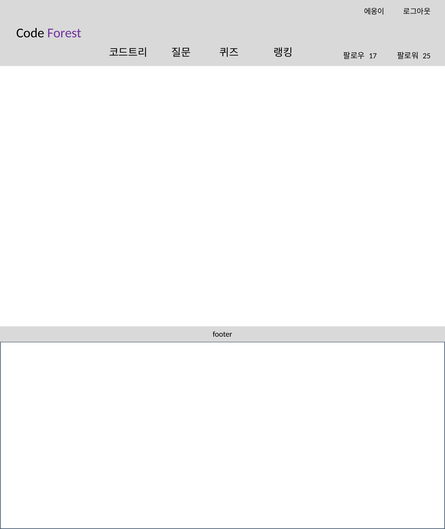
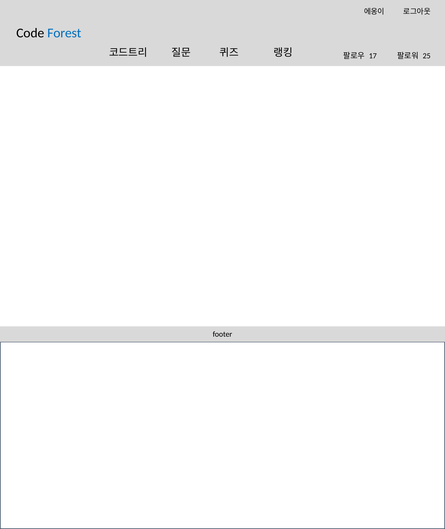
Forest colour: purple -> blue (64, 33)
